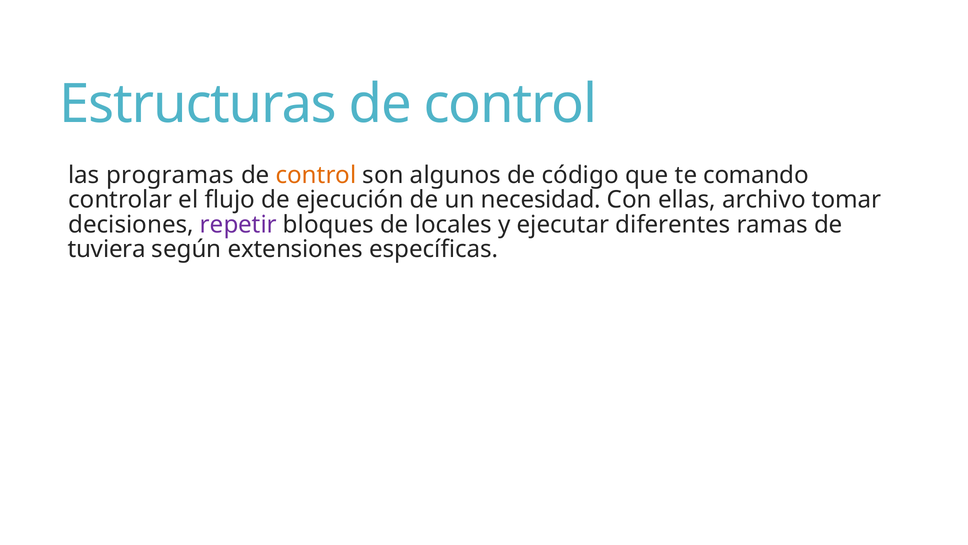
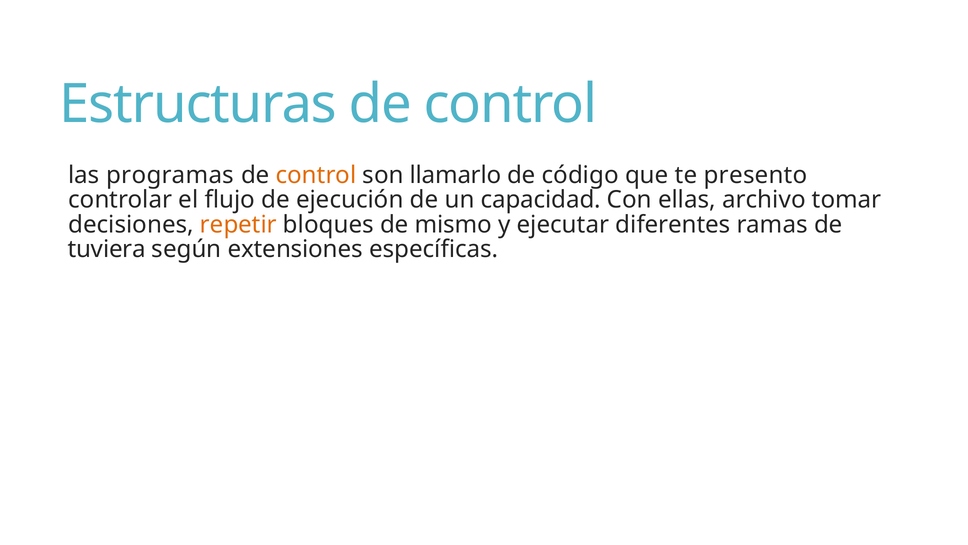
algunos: algunos -> llamarlo (456, 175)
comando: comando -> presento (756, 175)
necesidad: necesidad -> capacidad (541, 200)
repetir colour: purple -> orange (238, 225)
locales: locales -> mismo (453, 225)
